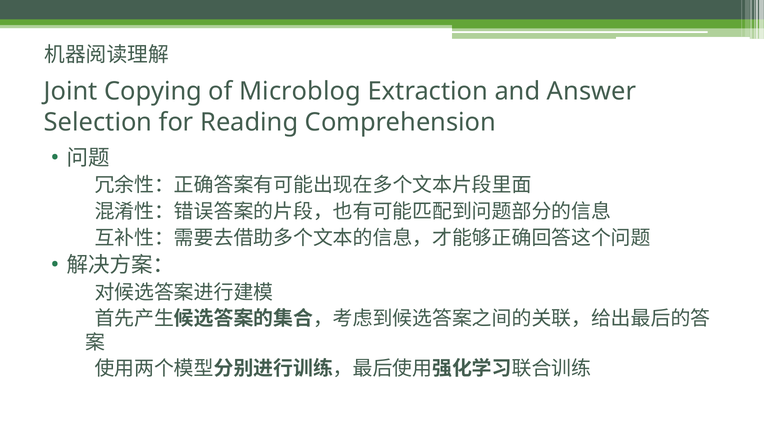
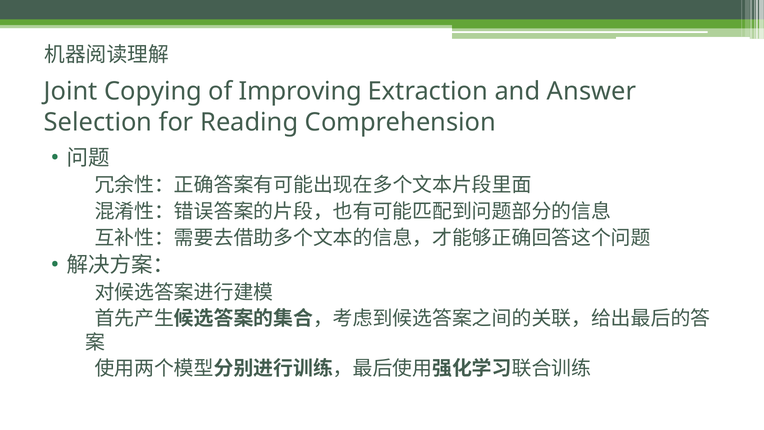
Microblog: Microblog -> Improving (300, 92)
